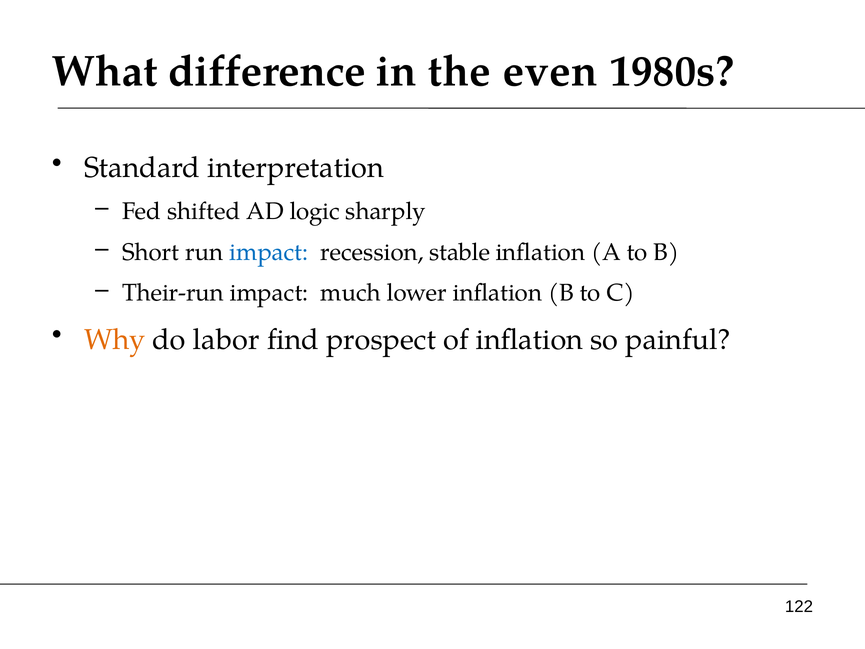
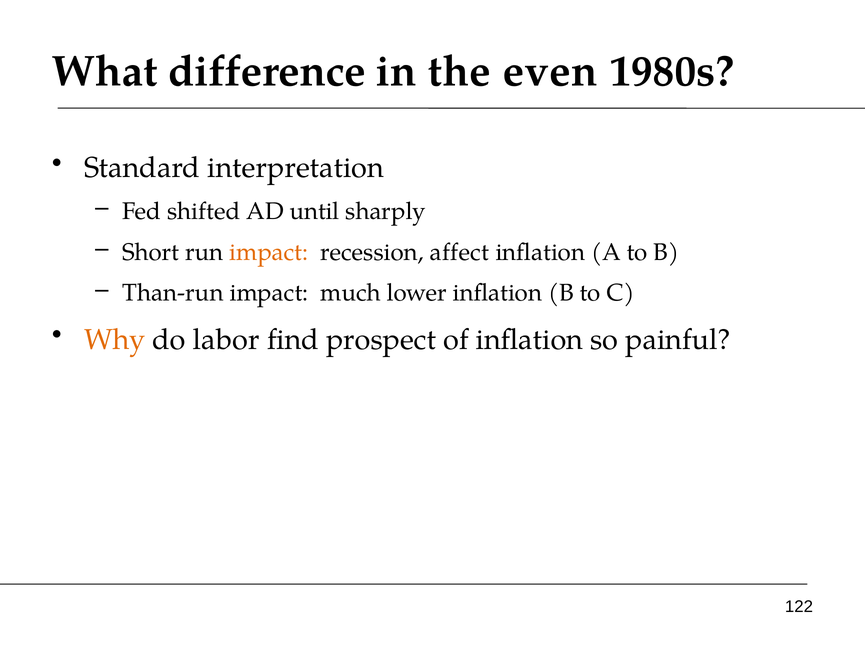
logic: logic -> until (315, 211)
impact colour: blue -> orange (269, 252)
stable: stable -> affect (460, 252)
Their-run: Their-run -> Than-run (173, 293)
